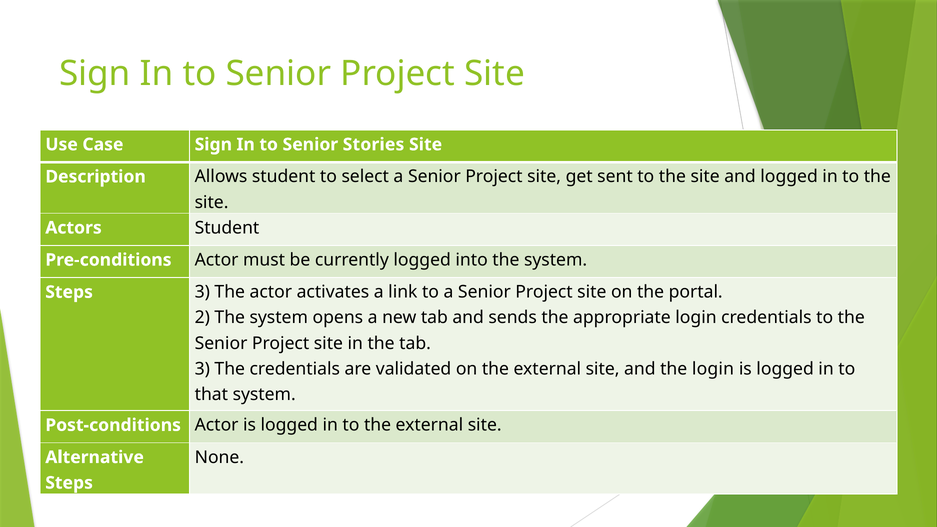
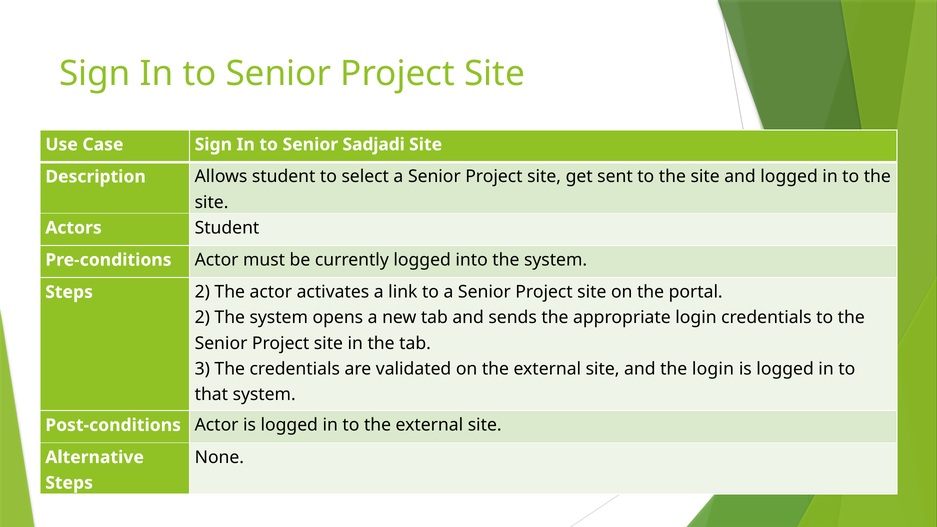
Stories: Stories -> Sadjadi (374, 145)
Steps 3: 3 -> 2 (202, 292)
